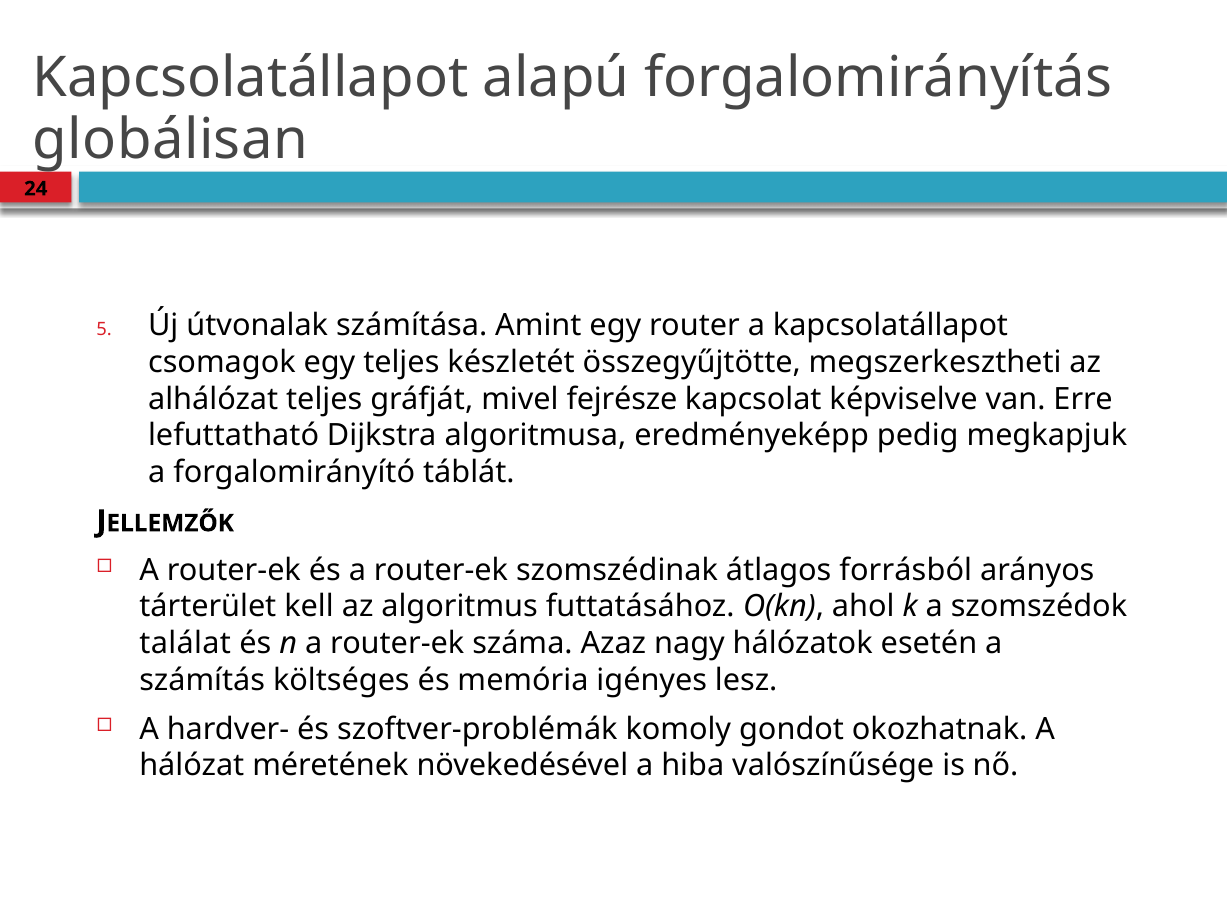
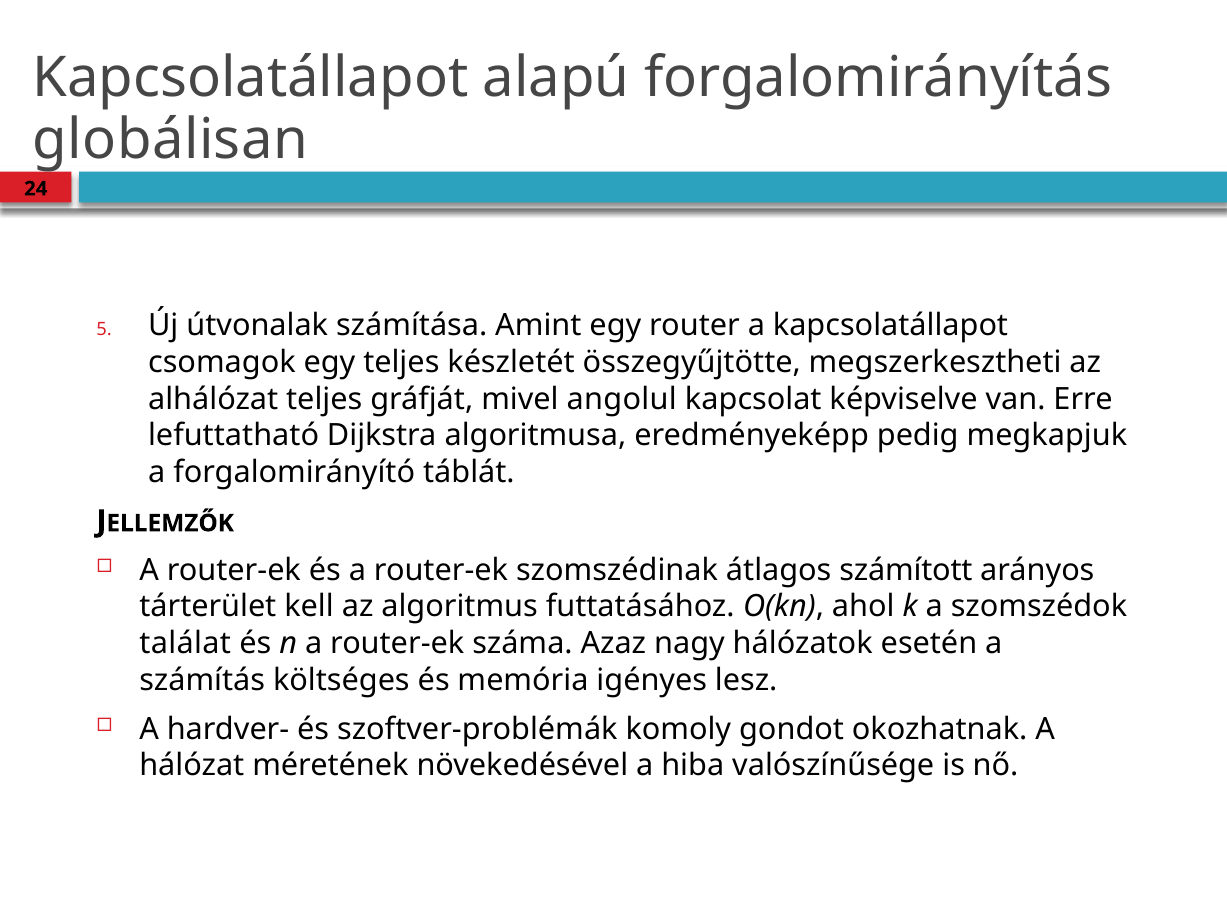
fejrésze: fejrésze -> angolul (622, 399)
forrásból: forrásból -> számított (906, 570)
